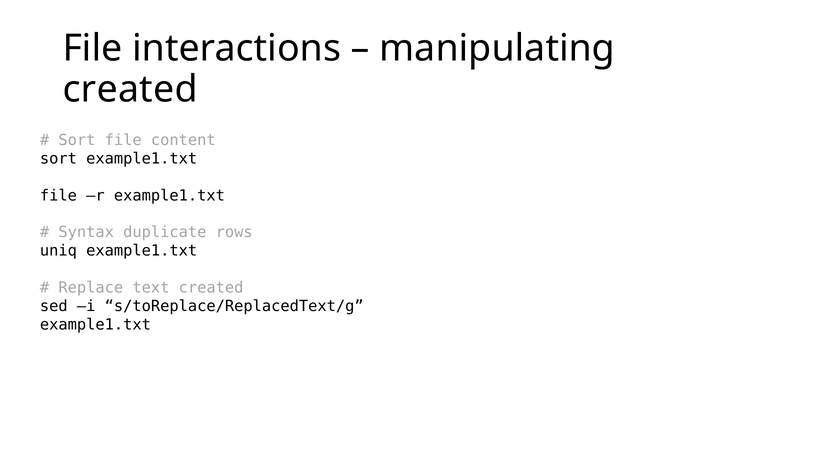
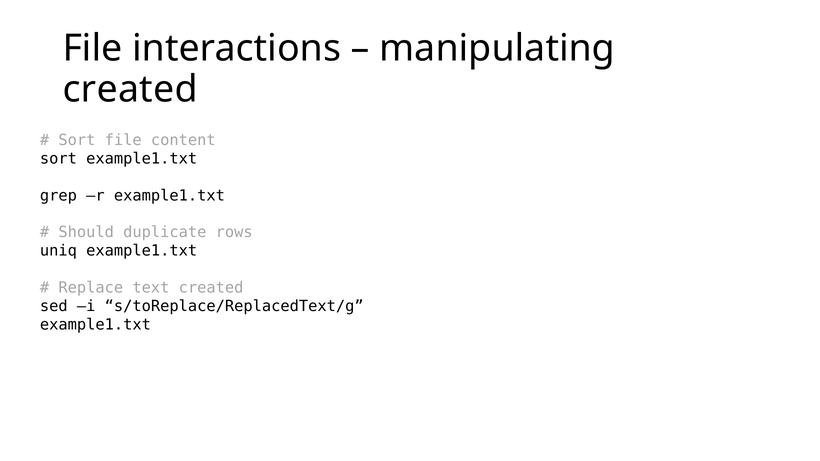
file: file -> grep (58, 196)
Syntax: Syntax -> Should (86, 232)
